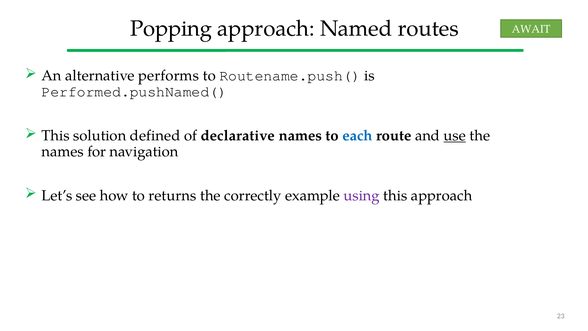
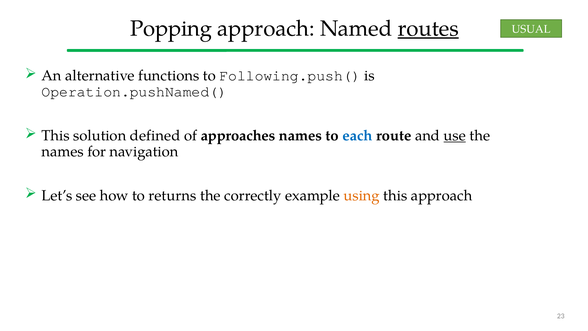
routes underline: none -> present (428, 28)
AWAIT: AWAIT -> USUAL (531, 29)
performs: performs -> functions (169, 76)
Routename.push(: Routename.push( -> Following.push( (290, 76)
Performed.pushNamed(: Performed.pushNamed( -> Operation.pushNamed( (134, 92)
declarative: declarative -> approaches (238, 136)
using colour: purple -> orange (362, 195)
